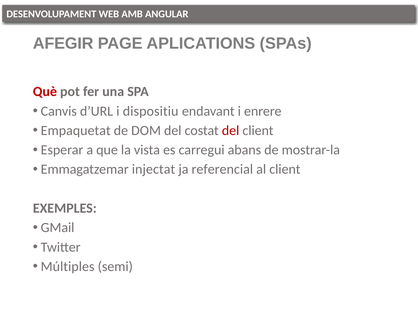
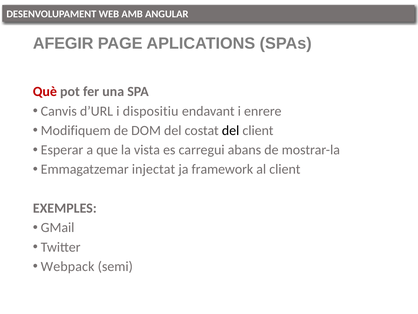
Empaquetat: Empaquetat -> Modifiquem (76, 130)
del colour: red -> black (231, 130)
referencial: referencial -> framework (222, 169)
Múltiples: Múltiples -> Webpack (68, 266)
